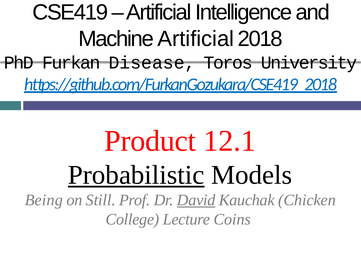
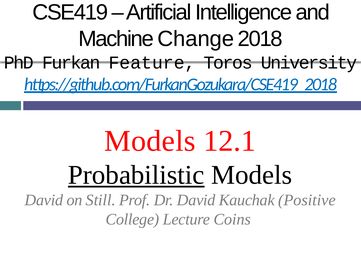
Machine Artificial: Artificial -> Change (196, 39)
Disease: Disease -> Feature (152, 63)
Product: Product -> Models (150, 141)
Being: Being -> David (44, 200)
David underline: present -> none (196, 200)
Chicken: Chicken -> Positive (307, 200)
